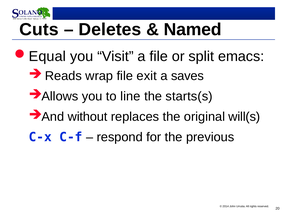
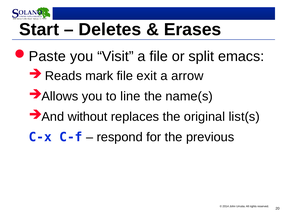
Cuts: Cuts -> Start (39, 30)
Named: Named -> Erases (193, 30)
Equal: Equal -> Paste (47, 57)
wrap: wrap -> mark (99, 76)
saves: saves -> arrow (187, 76)
starts(s: starts(s -> name(s (189, 96)
will(s: will(s -> list(s (244, 117)
